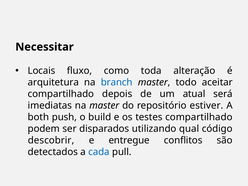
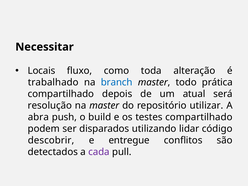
arquitetura: arquitetura -> trabalhado (53, 82)
aceitar: aceitar -> prática (217, 82)
imediatas: imediatas -> resolução (50, 106)
estiver: estiver -> utilizar (207, 106)
both: both -> abra (38, 117)
qual: qual -> lidar (189, 129)
cada colour: blue -> purple (99, 152)
